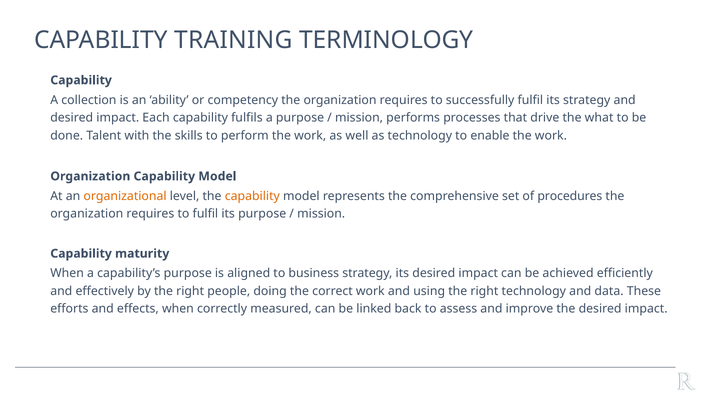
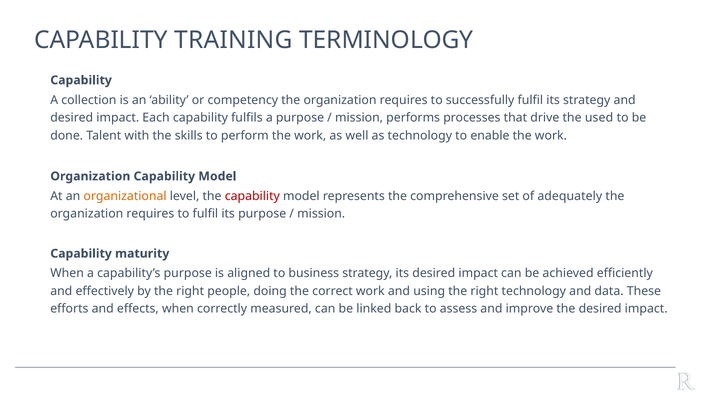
what: what -> used (599, 118)
capability colour: orange -> red (252, 196)
procedures: procedures -> adequately (570, 196)
